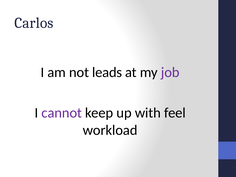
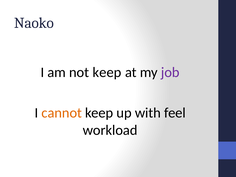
Carlos: Carlos -> Naoko (34, 23)
not leads: leads -> keep (107, 72)
cannot colour: purple -> orange (62, 113)
